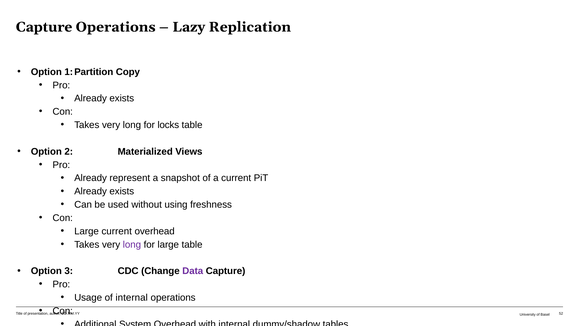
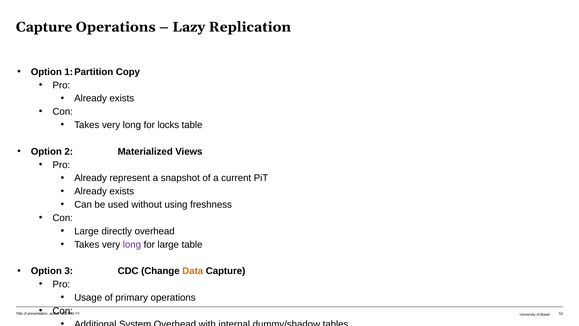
Large current: current -> directly (117, 231)
Data colour: purple -> orange (193, 271)
of internal: internal -> primary (132, 297)
